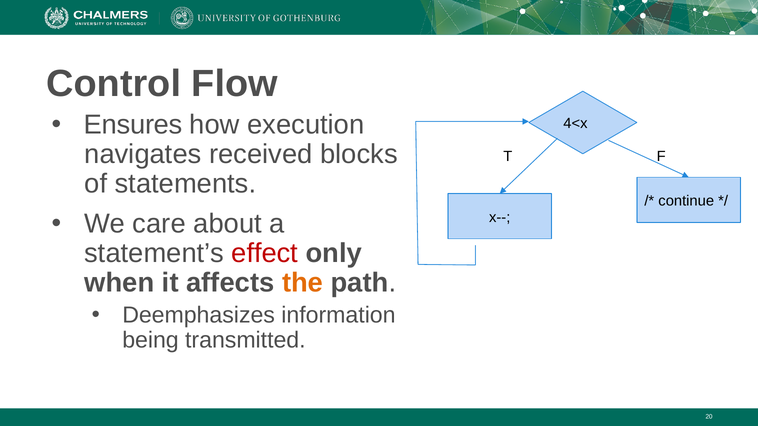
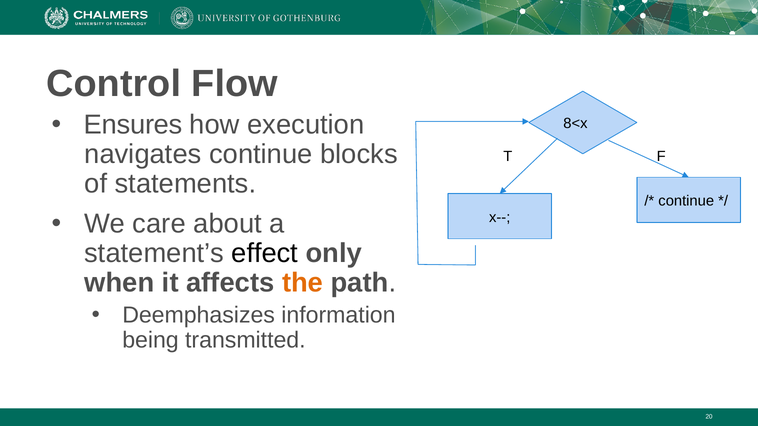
4<x: 4<x -> 8<x (575, 124)
navigates received: received -> continue (261, 154)
effect colour: red -> black (265, 253)
